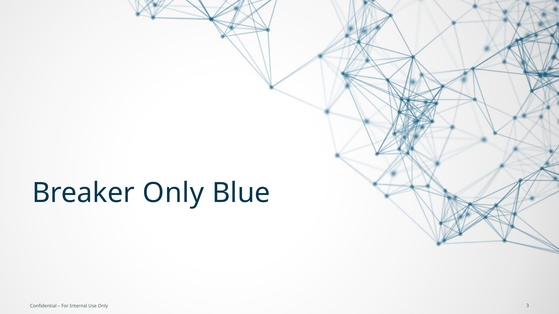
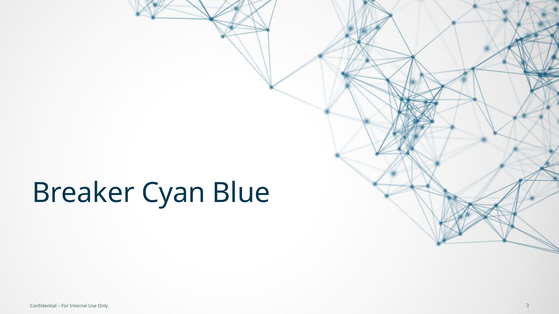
Breaker Only: Only -> Cyan (174, 193)
